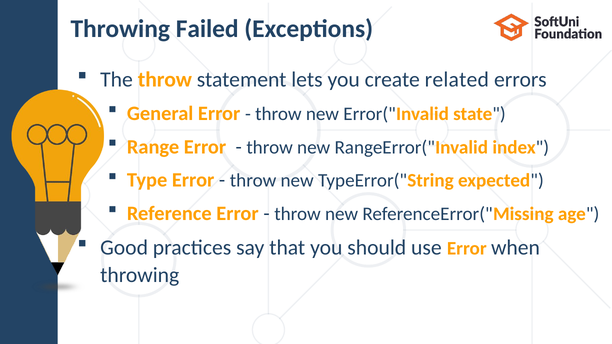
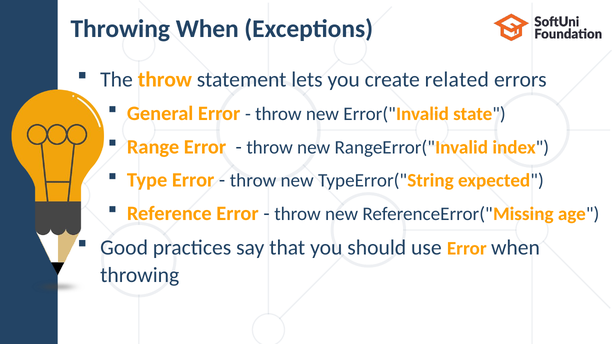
Throwing Failed: Failed -> When (207, 29)
